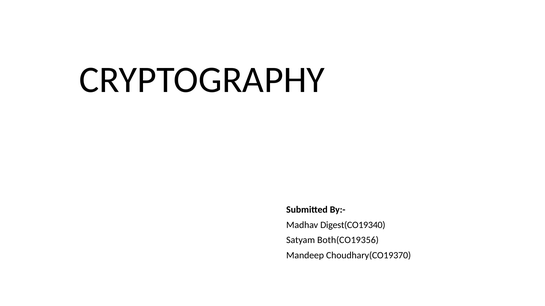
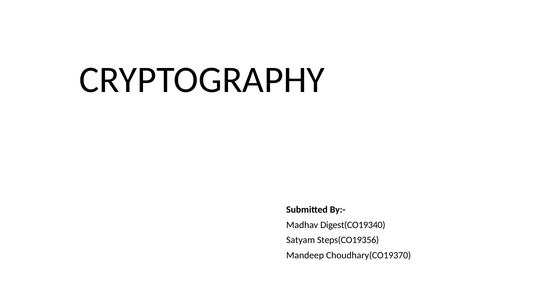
Both(CO19356: Both(CO19356 -> Steps(CO19356 (348, 241)
